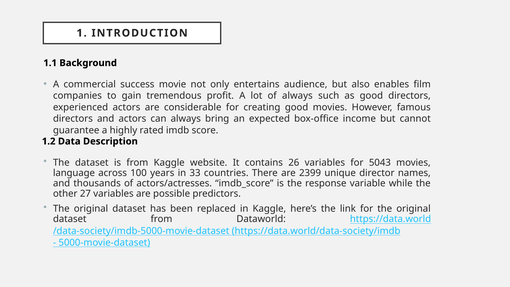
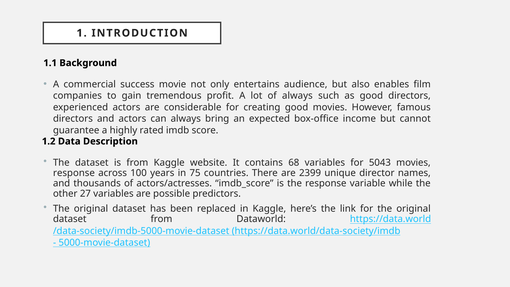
26: 26 -> 68 (294, 163)
language: language -> response (74, 173)
33: 33 -> 75 (195, 173)
